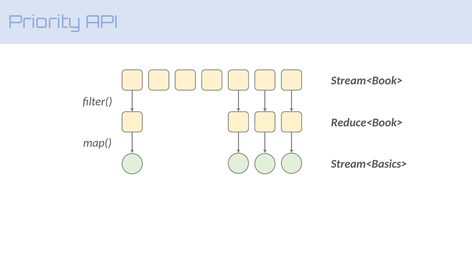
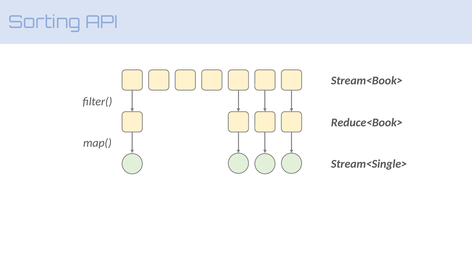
Priority: Priority -> Sorting (44, 22)
Stream<Basics>: Stream<Basics> -> Stream<Single> (369, 164)
